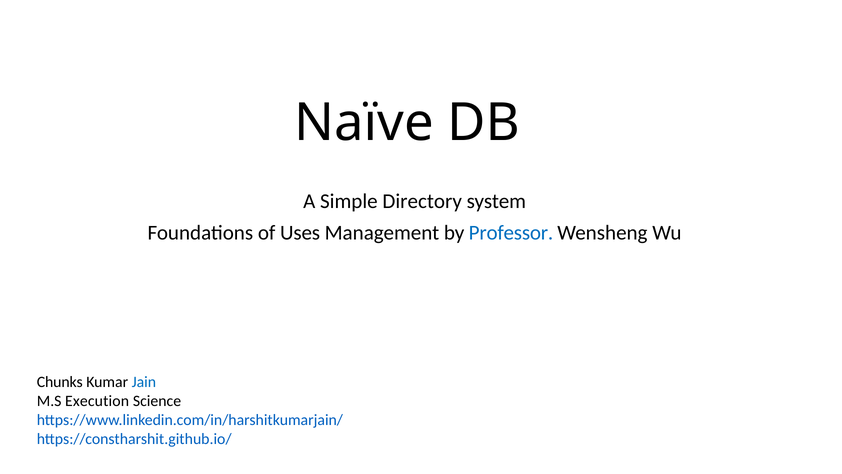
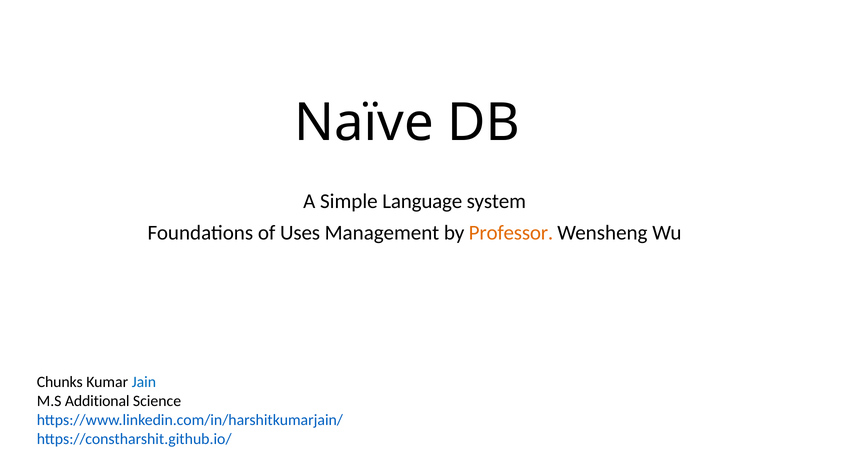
Directory: Directory -> Language (422, 201)
Professor colour: blue -> orange (511, 233)
Execution: Execution -> Additional (97, 401)
